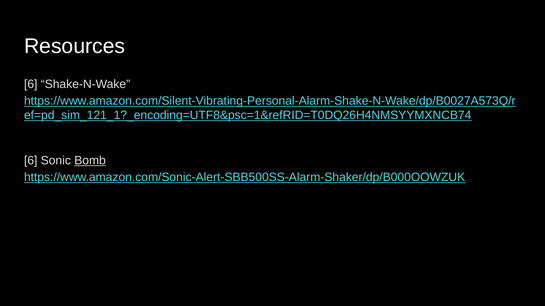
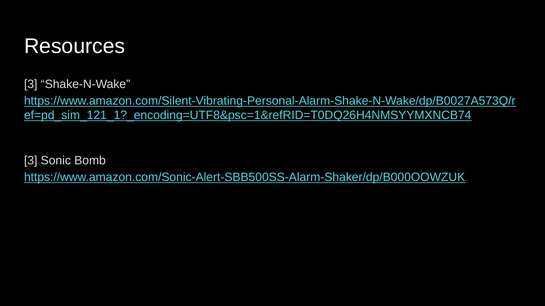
6: 6 -> 3 (31, 84)
6: 6 -> 3 (31, 161)
Bomb underline: present -> none (90, 161)
